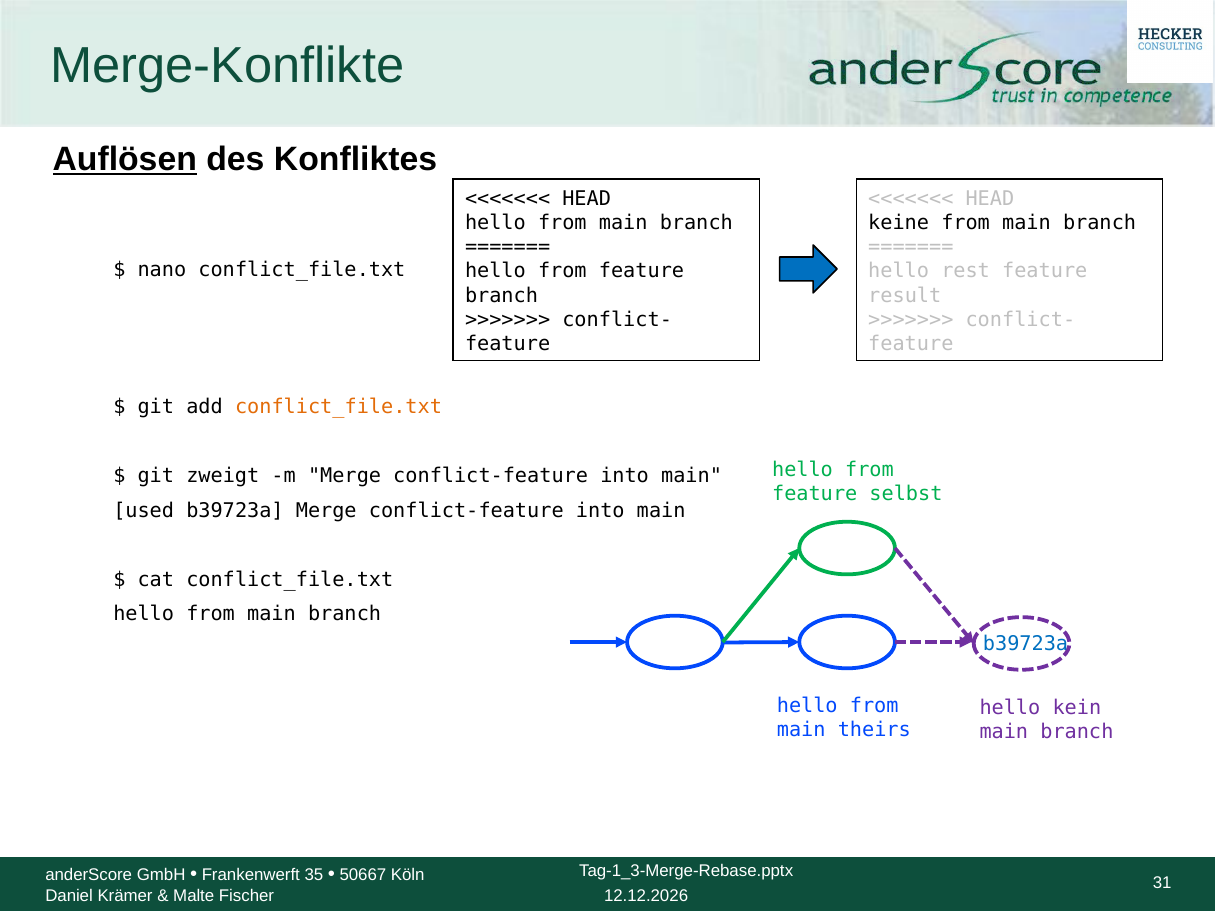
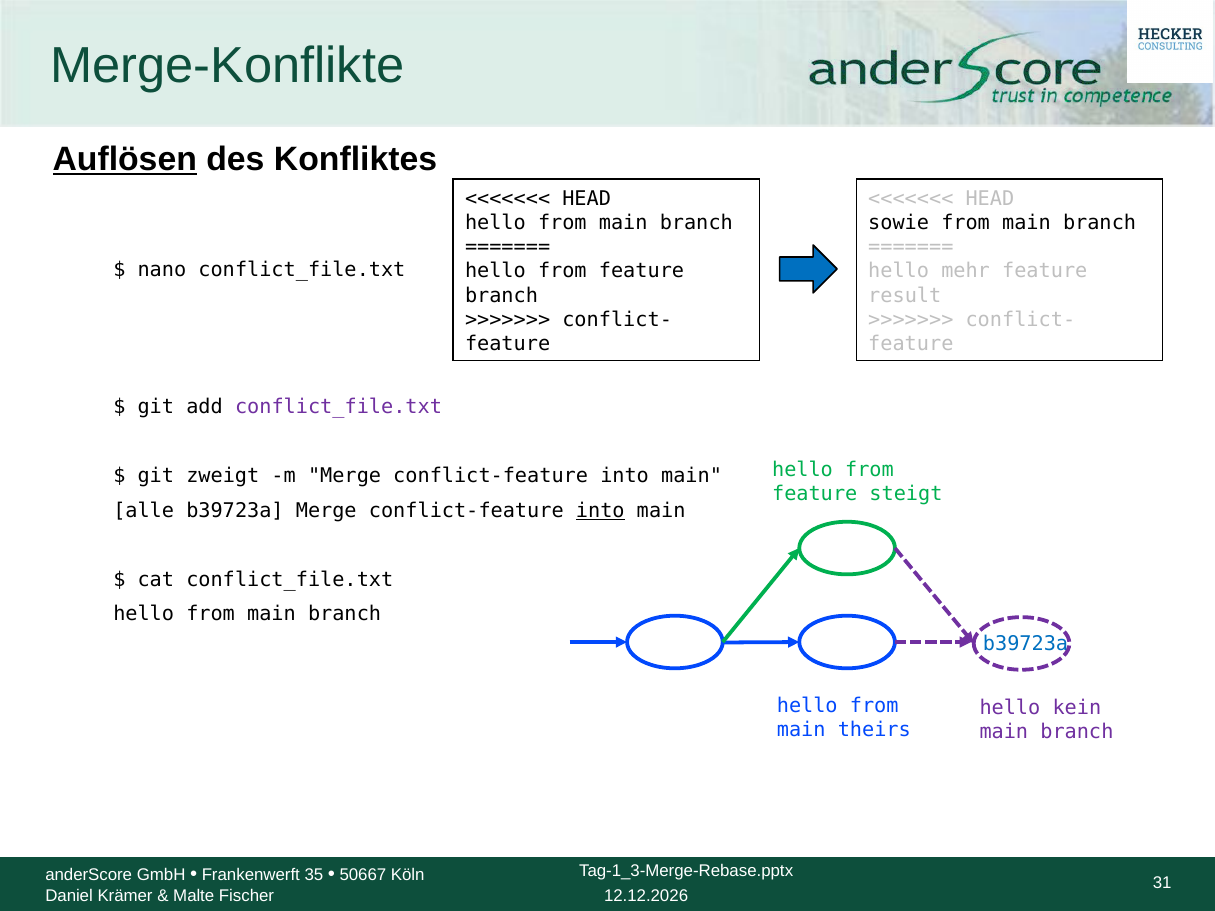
keine: keine -> sowie (899, 223)
rest: rest -> mehr (966, 271)
conflict_file.txt colour: orange -> purple (338, 407)
selbst: selbst -> steigt (906, 494)
used: used -> alle (144, 511)
into underline: none -> present (600, 511)
